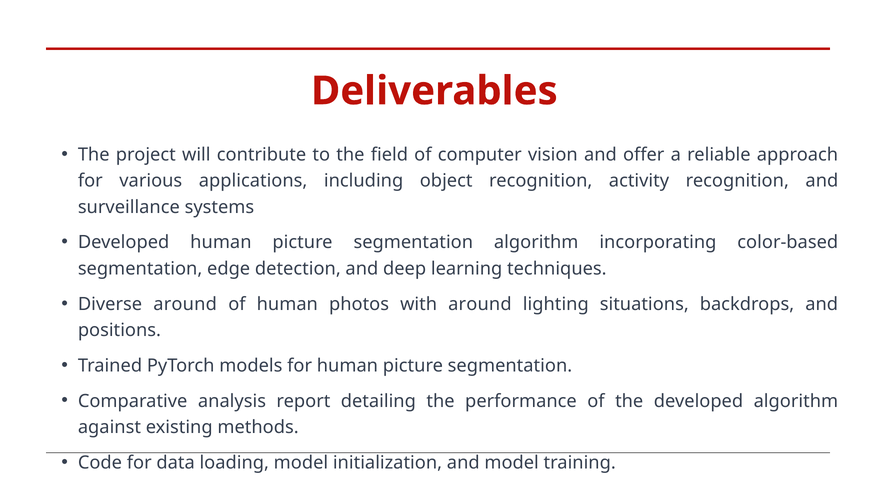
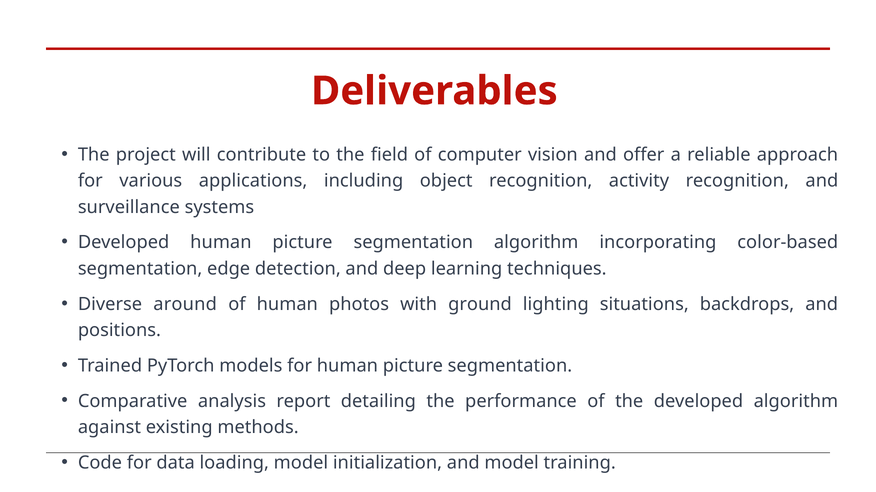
with around: around -> ground (480, 304)
